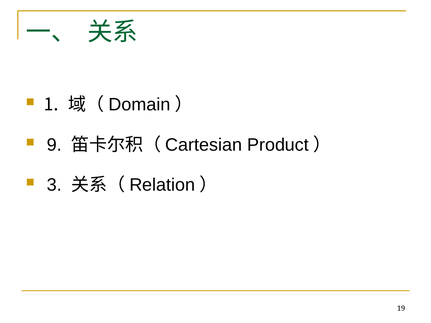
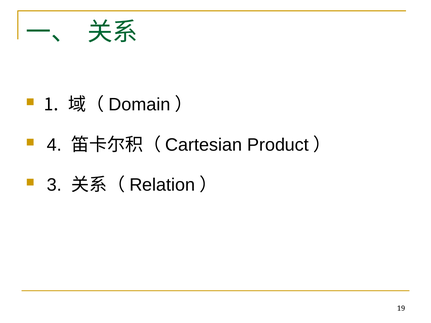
9: 9 -> 4 (54, 145)
